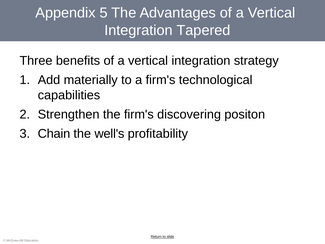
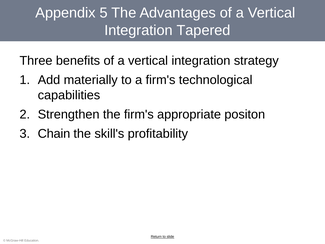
discovering: discovering -> appropriate (189, 114)
well's: well's -> skill's (109, 134)
